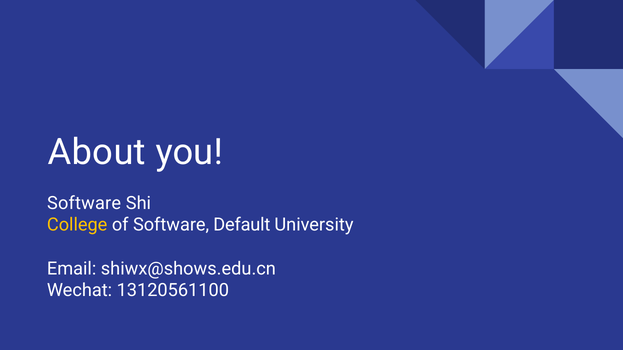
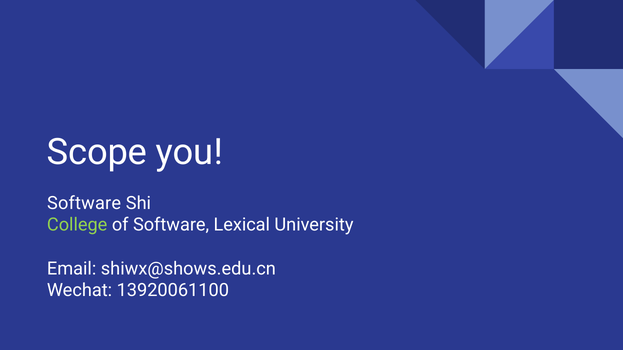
About: About -> Scope (97, 153)
College colour: yellow -> light green (77, 225)
Default: Default -> Lexical (242, 225)
13120561100: 13120561100 -> 13920061100 (173, 291)
